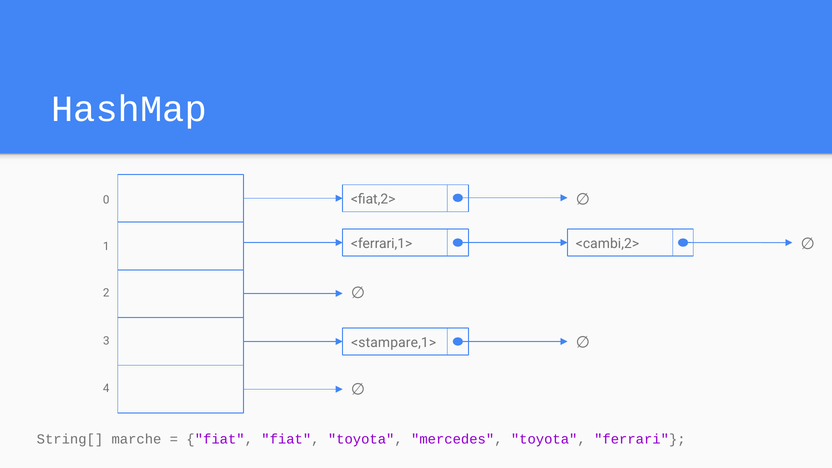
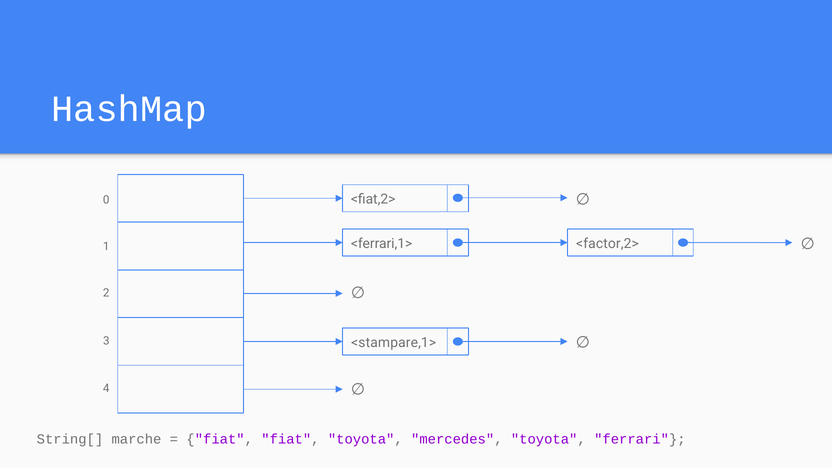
<cambi,2>: <cambi,2> -> <factor,2> (607, 244)
